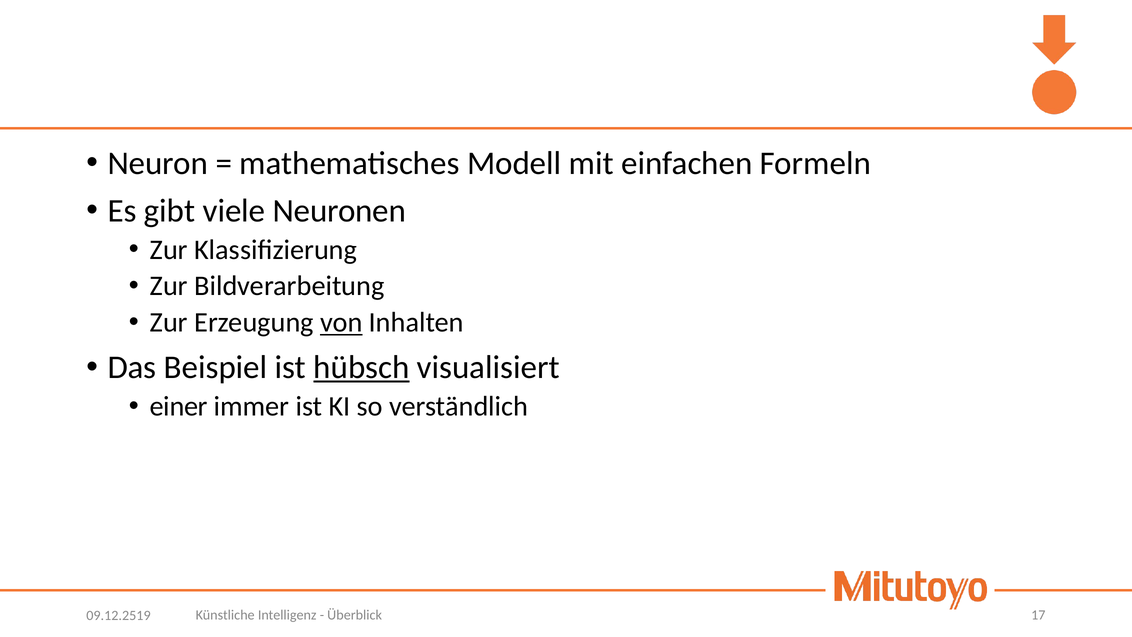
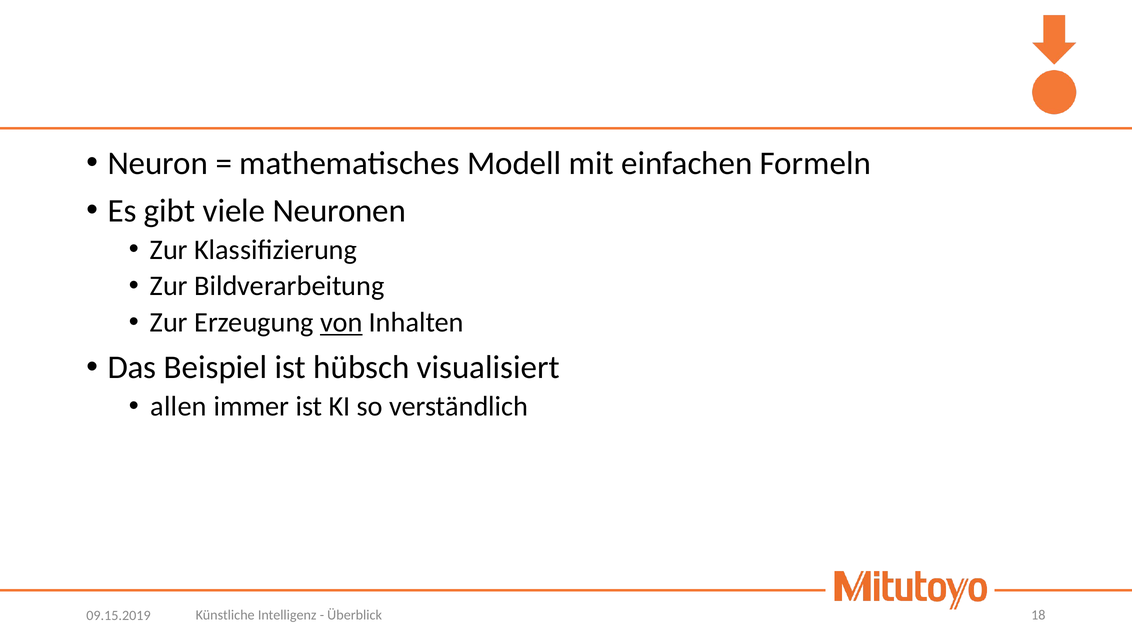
hübsch underline: present -> none (361, 367)
einer: einer -> allen (178, 406)
17: 17 -> 18 (1038, 615)
09.12.2519: 09.12.2519 -> 09.15.2019 (118, 615)
